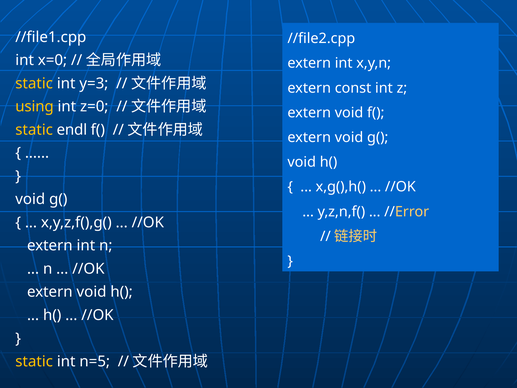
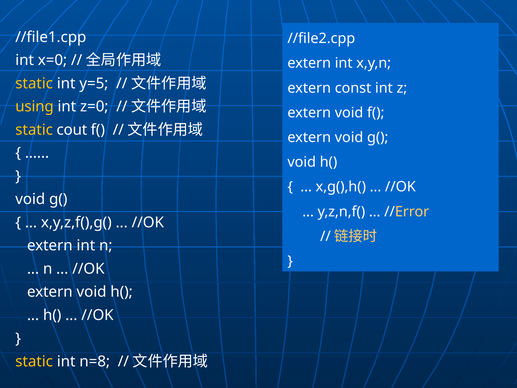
y=3: y=3 -> y=5 (94, 83)
endl: endl -> cout (72, 130)
n=5: n=5 -> n=8 (95, 361)
